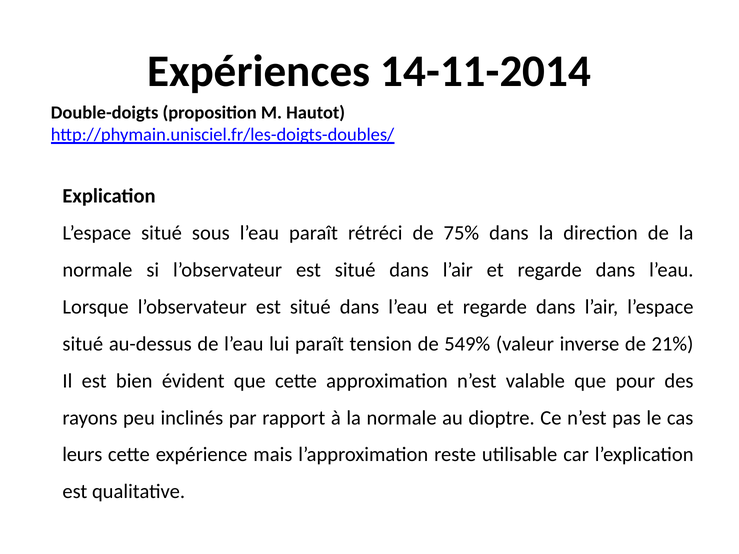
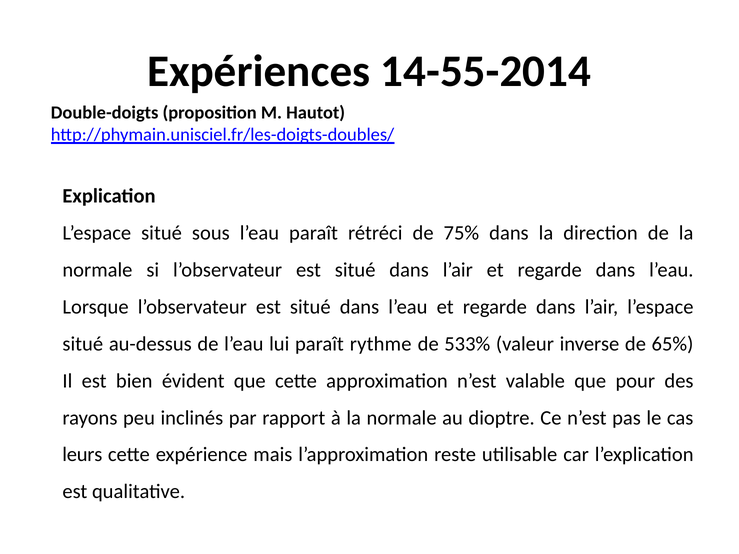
14-11-2014: 14-11-2014 -> 14-55-2014 (486, 72)
tension: tension -> rythme (381, 344)
549%: 549% -> 533% (467, 344)
21%: 21% -> 65% (672, 344)
